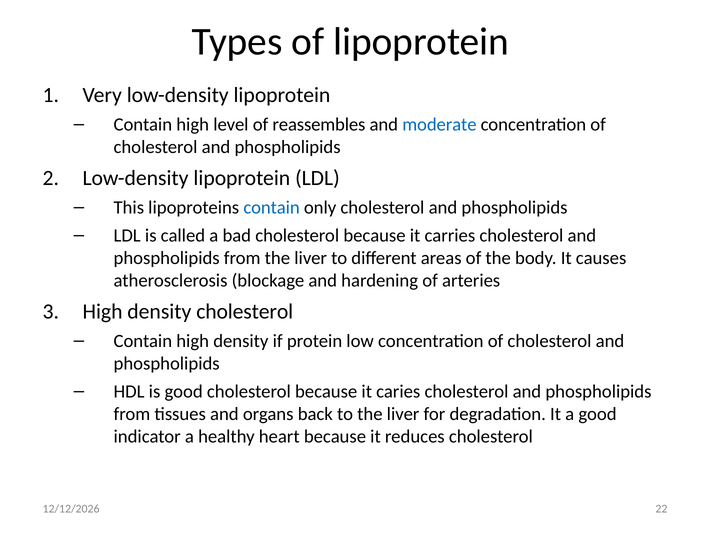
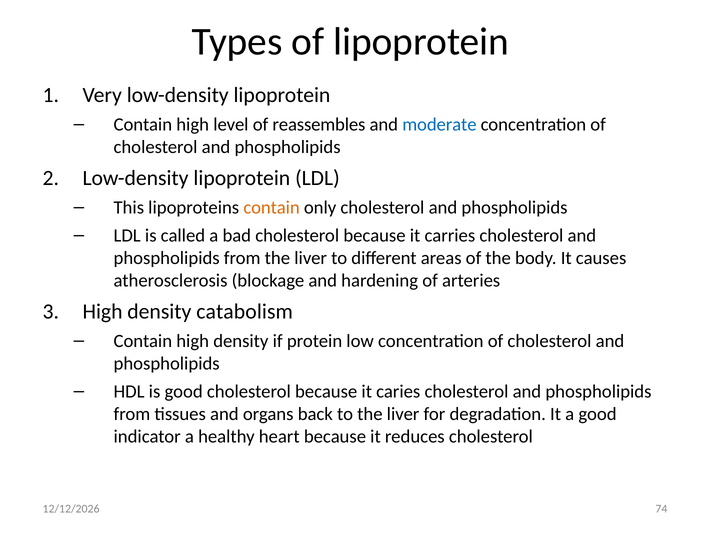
contain colour: blue -> orange (272, 207)
density cholesterol: cholesterol -> catabolism (245, 311)
22: 22 -> 74 (661, 508)
